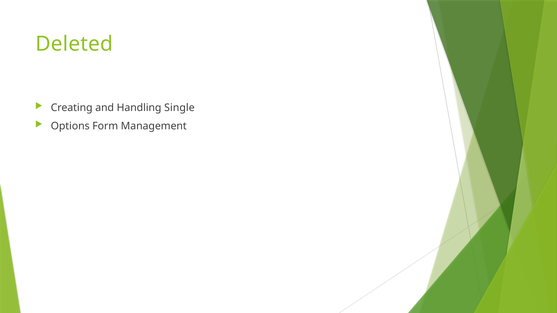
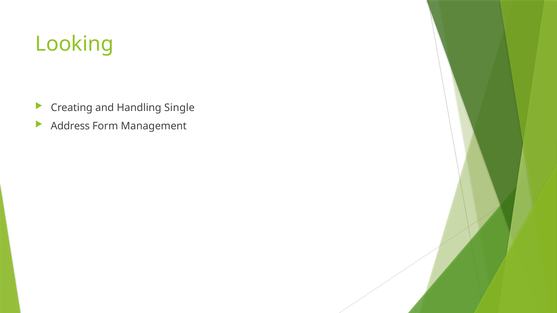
Deleted: Deleted -> Looking (74, 44)
Options: Options -> Address (70, 126)
